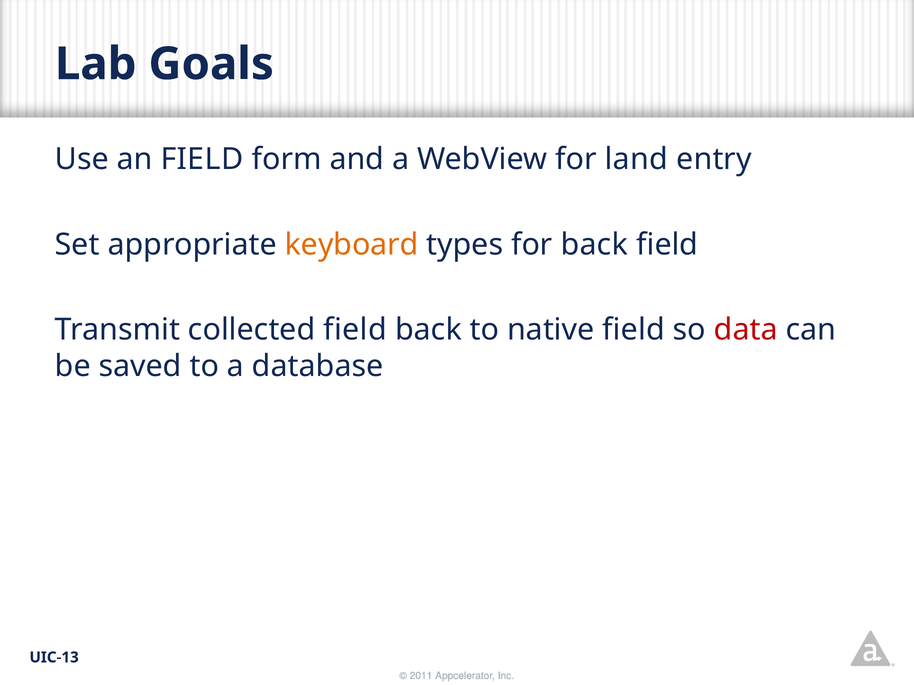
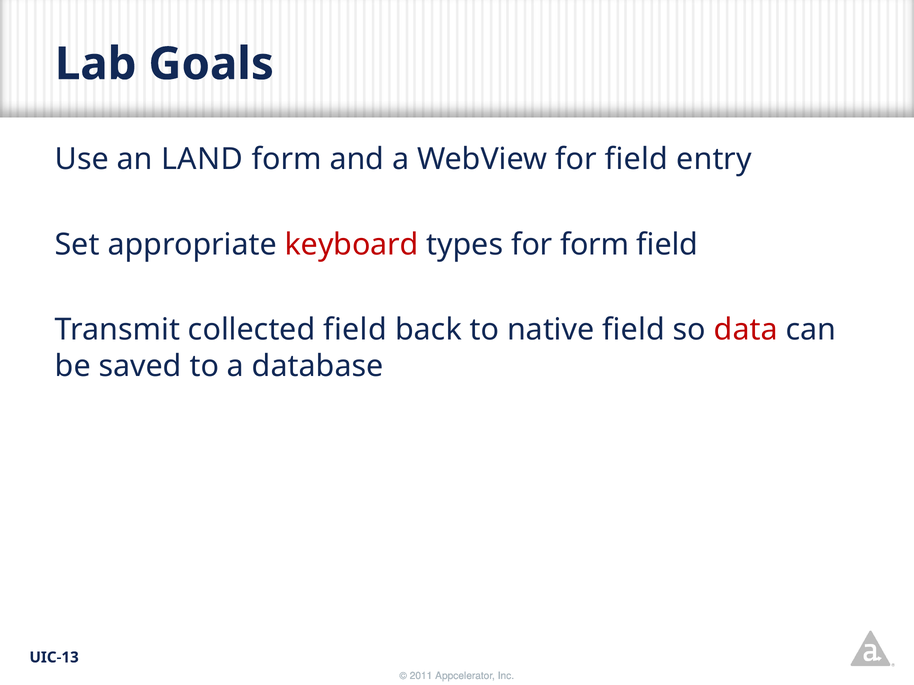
an FIELD: FIELD -> LAND (202, 160)
for land: land -> field (636, 160)
keyboard colour: orange -> red (352, 245)
for back: back -> form (595, 245)
